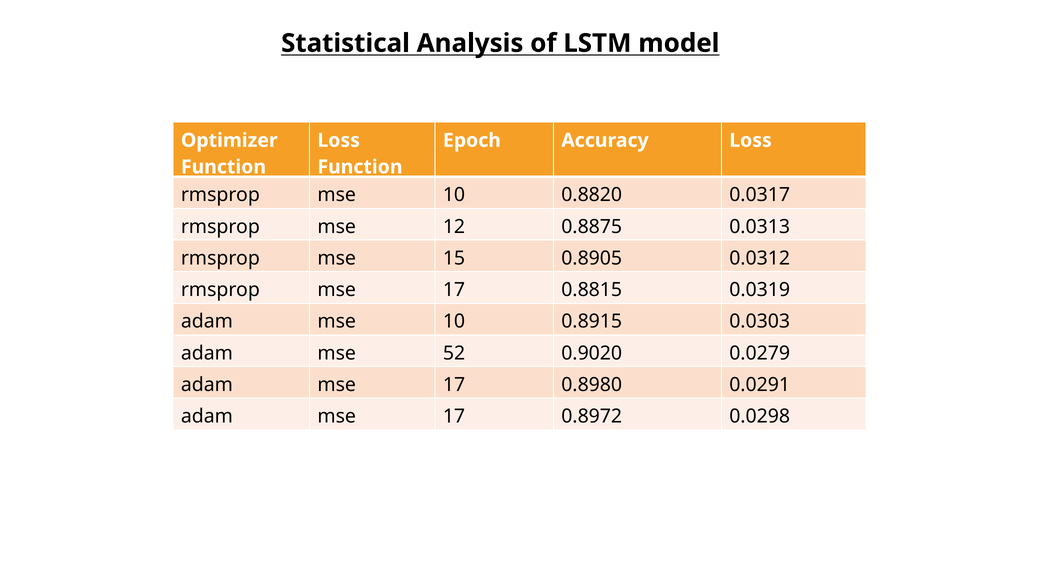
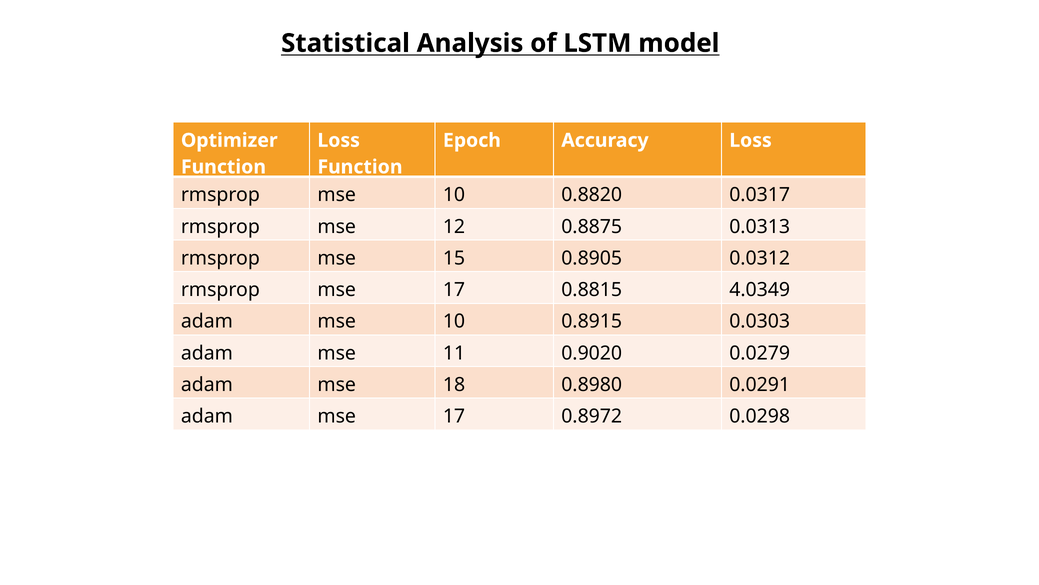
0.0319: 0.0319 -> 4.0349 (760, 290)
52: 52 -> 11 (454, 353)
17: 17 -> 18 (454, 384)
